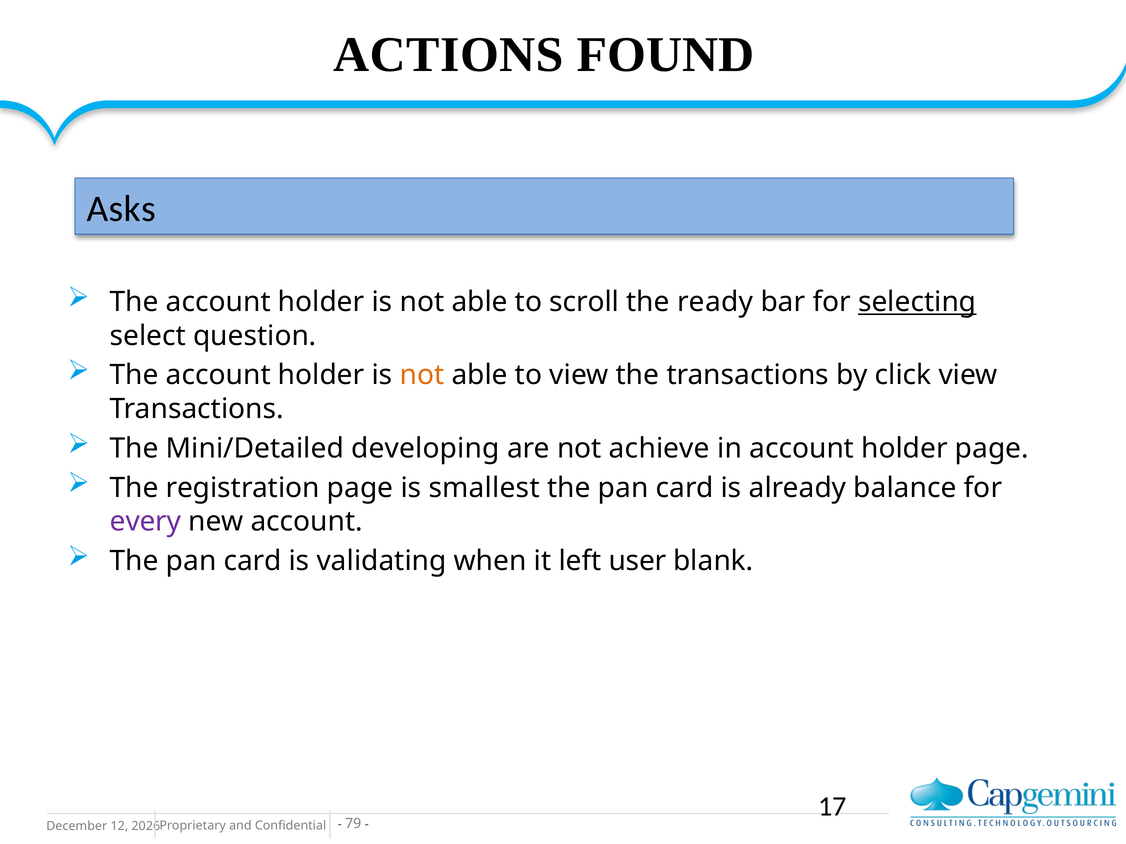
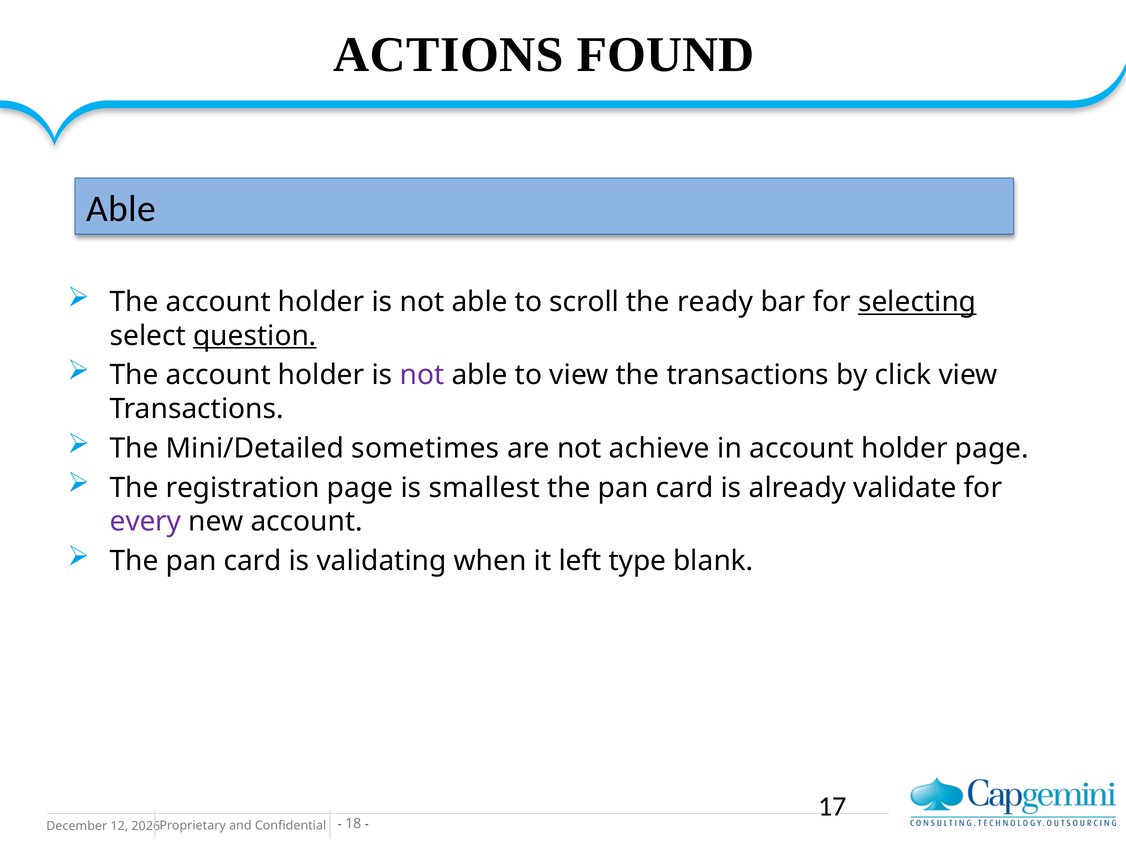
Asks: Asks -> Able (121, 209)
question underline: none -> present (255, 336)
not colour: orange -> purple (422, 375)
developing: developing -> sometimes (425, 449)
balance: balance -> validate (905, 488)
user: user -> type (637, 561)
79: 79 -> 18 (353, 824)
